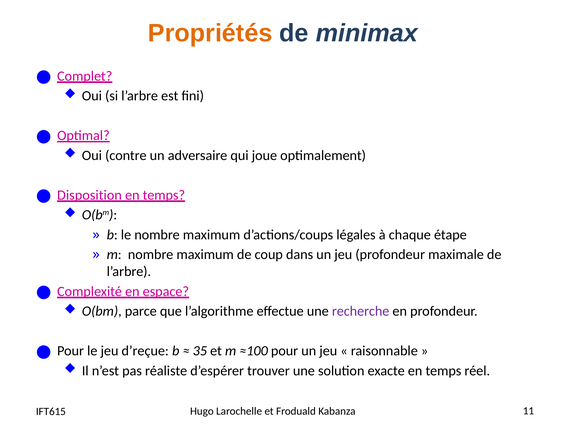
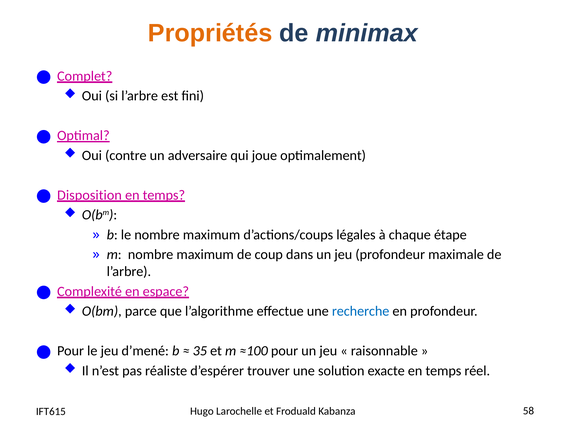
recherche colour: purple -> blue (361, 311)
d’reçue: d’reçue -> d’mené (145, 350)
11: 11 -> 58 (528, 411)
